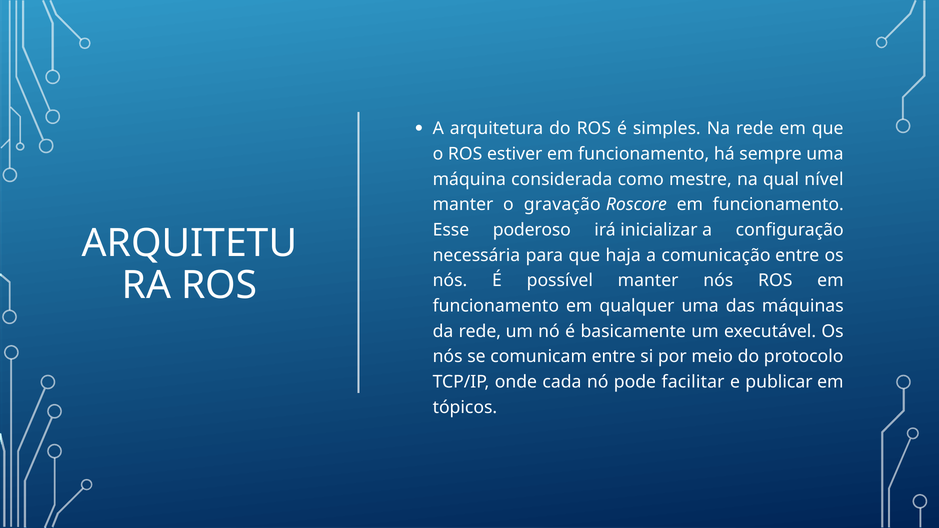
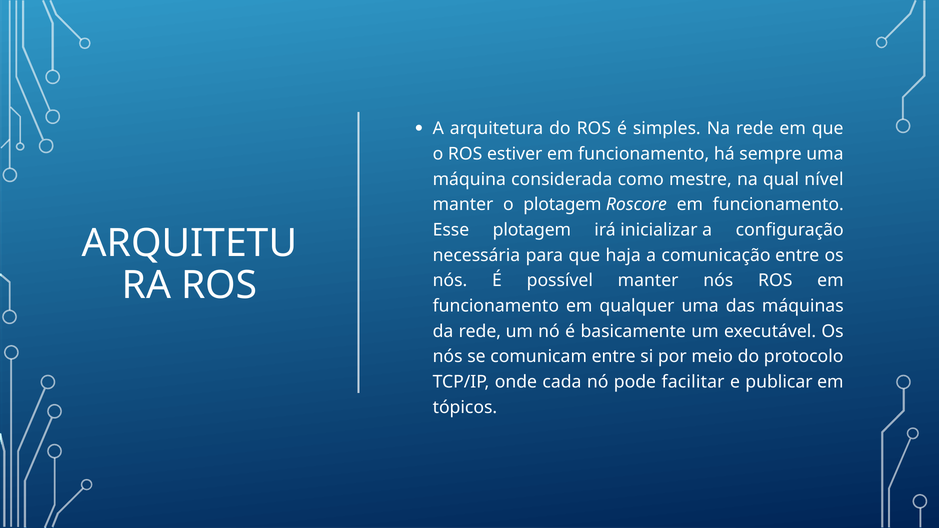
o gravação: gravação -> plotagem (562, 205)
Esse poderoso: poderoso -> plotagem (532, 230)
